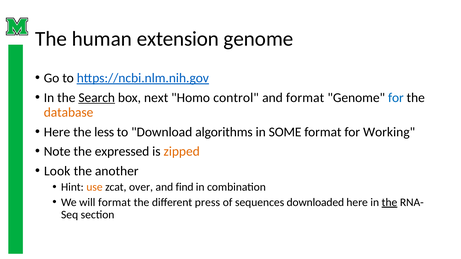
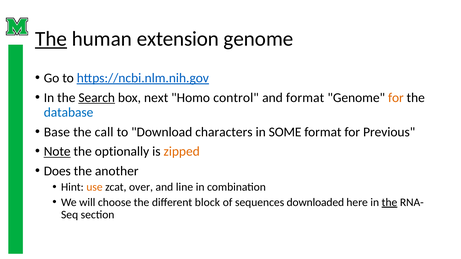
The underline: none -> present (51, 39)
for colour: blue -> orange (396, 98)
database colour: orange -> blue (69, 113)
Here: Here -> Base (57, 132)
less: less -> call (104, 132)
algorithms: algorithms -> characters (224, 132)
Working: Working -> Previous (389, 132)
Note underline: none -> present (57, 152)
expressed: expressed -> optionally (122, 152)
Look: Look -> Does (57, 171)
find: find -> line (184, 187)
will format: format -> choose (115, 202)
press: press -> block (207, 202)
